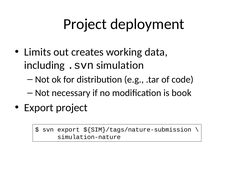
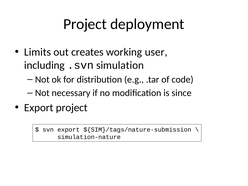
data: data -> user (156, 52)
book: book -> since (182, 93)
